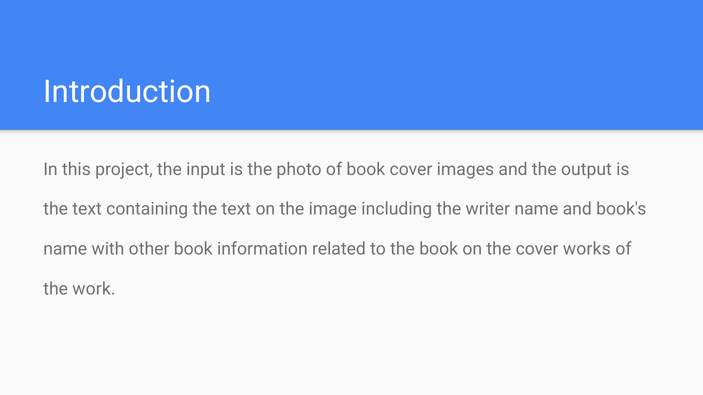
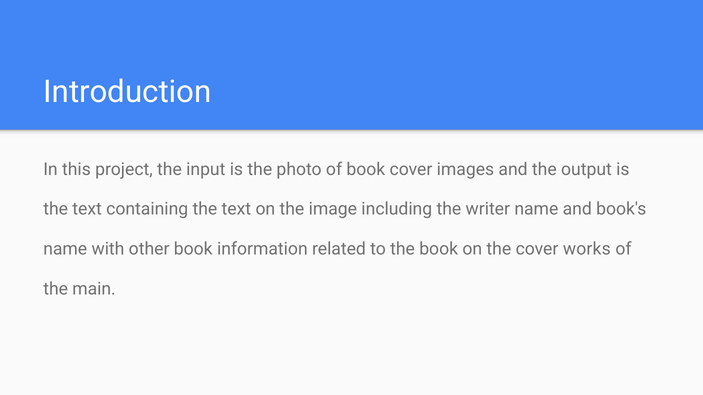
work: work -> main (94, 289)
